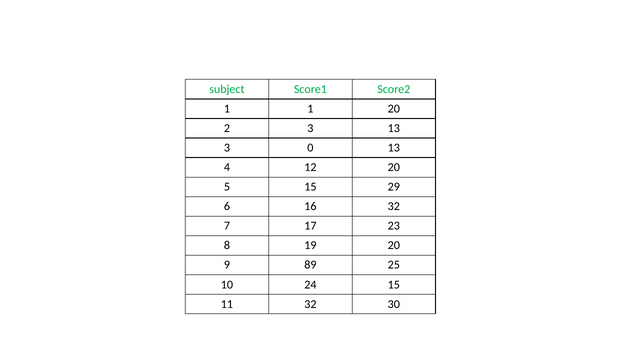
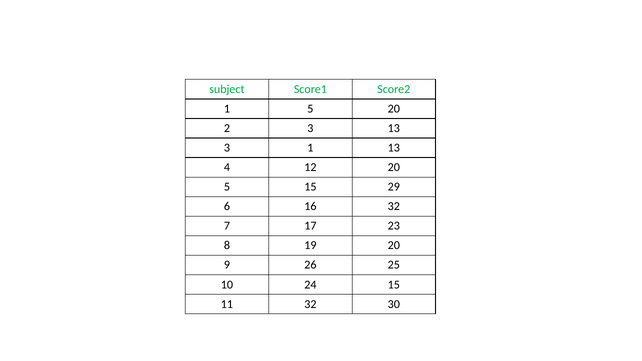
1 1: 1 -> 5 (310, 109)
3 0: 0 -> 1 (310, 148)
89: 89 -> 26 (310, 265)
